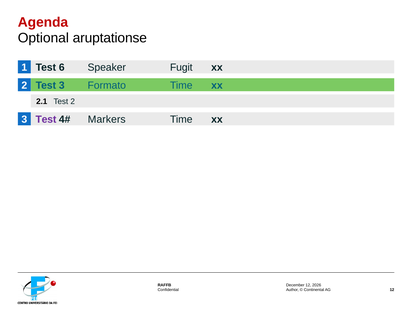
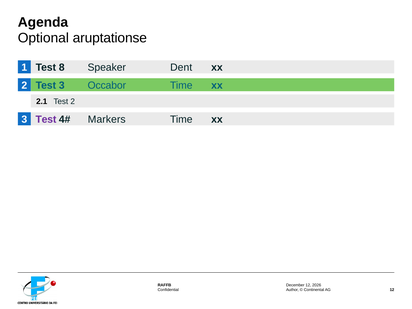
Agenda colour: red -> black (43, 22)
6: 6 -> 8 (62, 68)
Fugit: Fugit -> Dent (181, 68)
Formato: Formato -> Occabor (107, 85)
